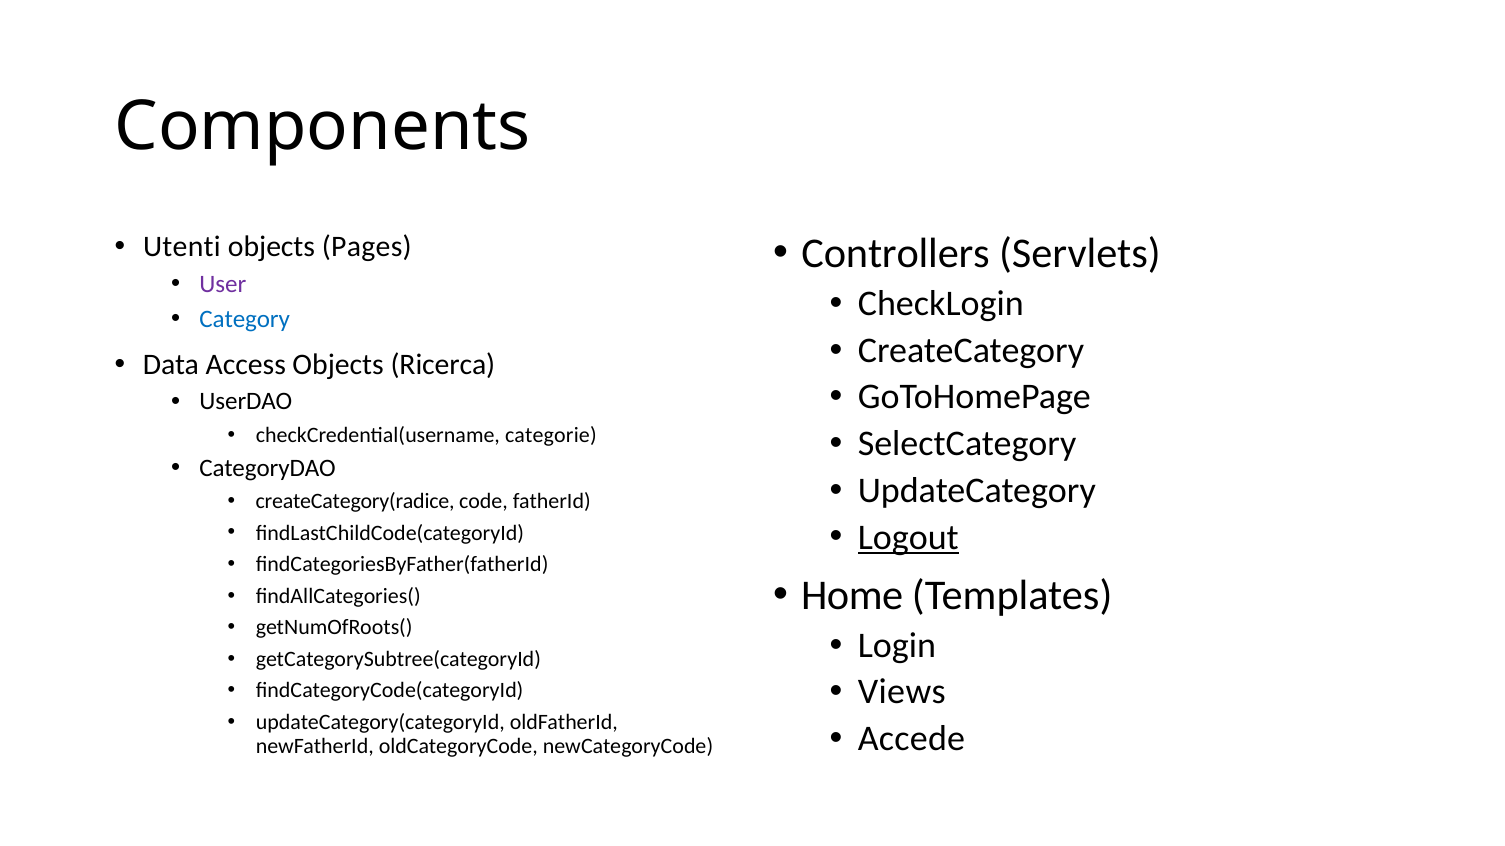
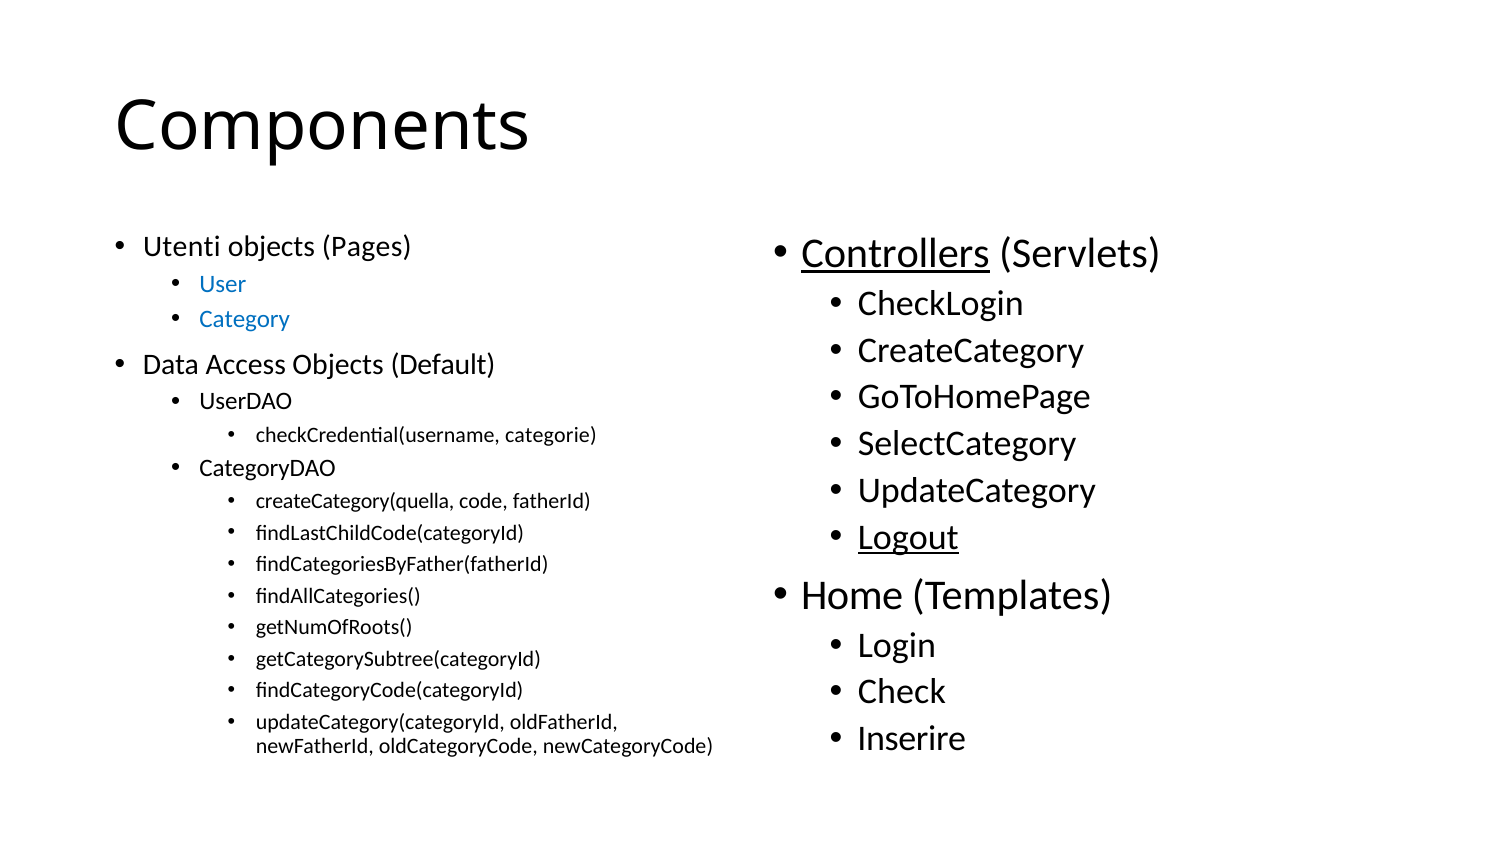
Controllers underline: none -> present (896, 254)
User colour: purple -> blue (223, 284)
Ricerca: Ricerca -> Default (443, 365)
createCategory(radice: createCategory(radice -> createCategory(quella (355, 502)
Views: Views -> Check (902, 693)
Accede: Accede -> Inserire (912, 739)
